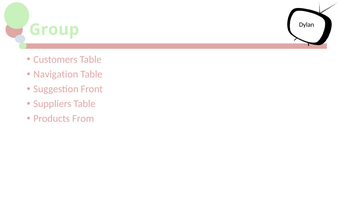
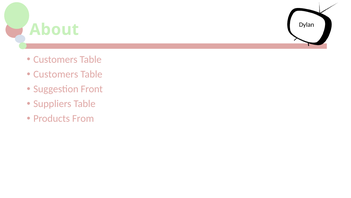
Group: Group -> About (54, 29)
Navigation: Navigation -> Customers (56, 74)
